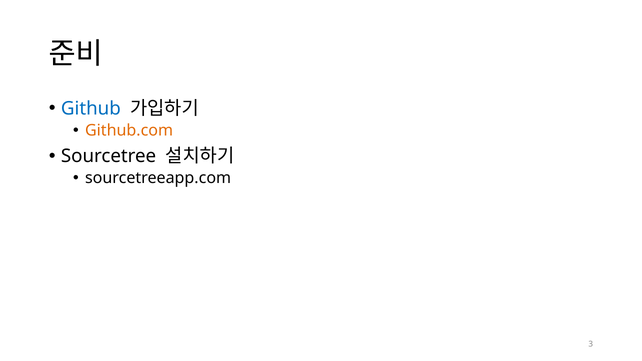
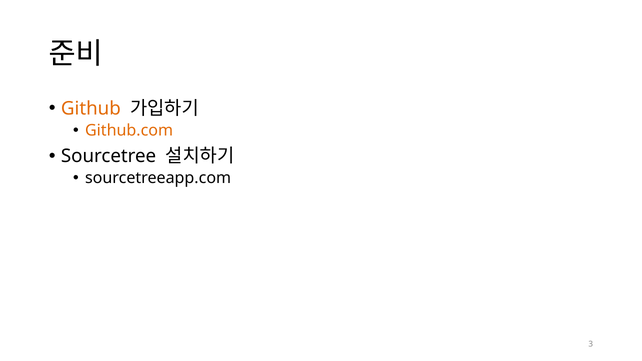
Github colour: blue -> orange (91, 109)
